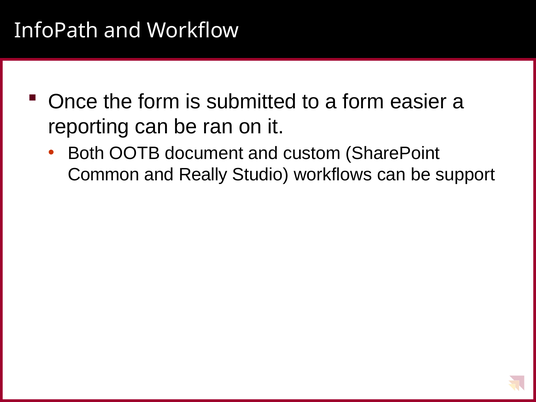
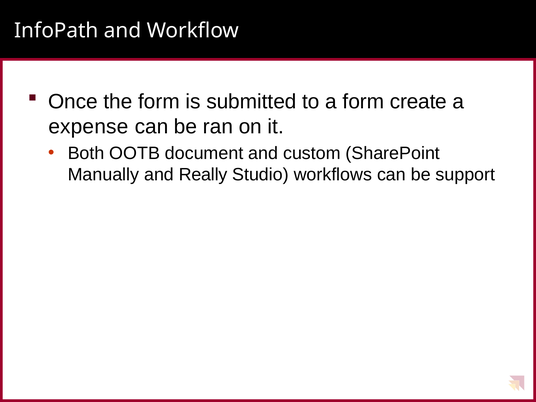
easier: easier -> create (418, 102)
reporting: reporting -> expense (88, 127)
Common: Common -> Manually (103, 175)
